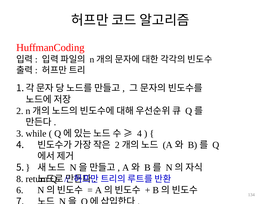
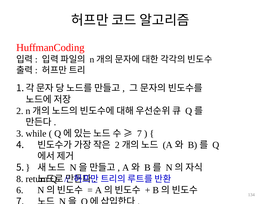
4: 4 -> 7 (139, 133)
